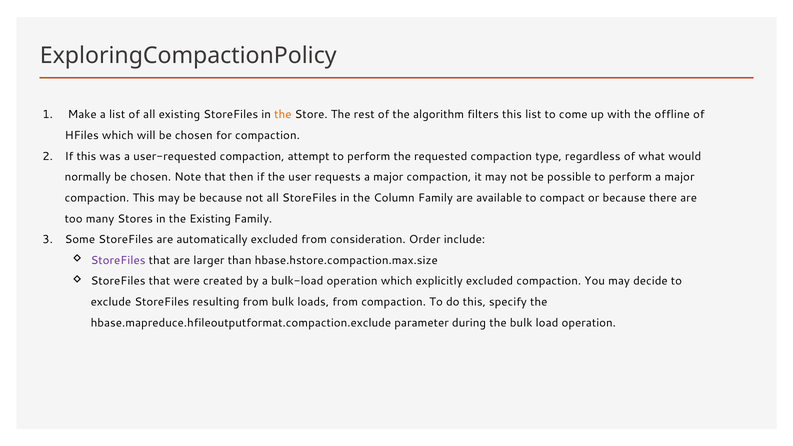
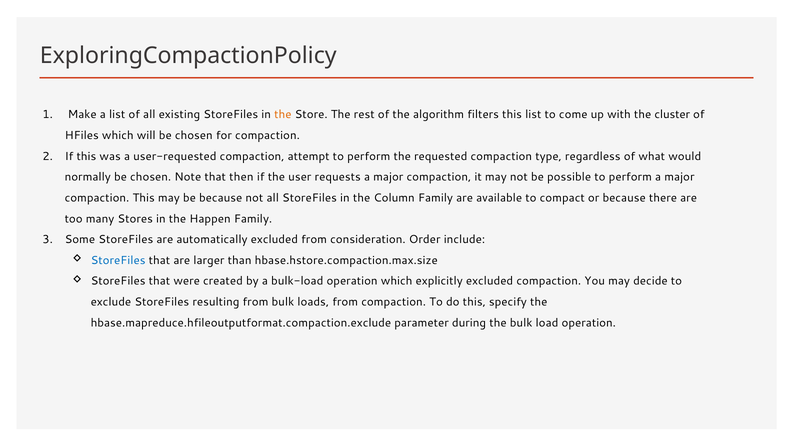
offline: offline -> cluster (672, 115)
the Existing: Existing -> Happen (210, 219)
StoreFiles colour: purple -> blue (118, 260)
